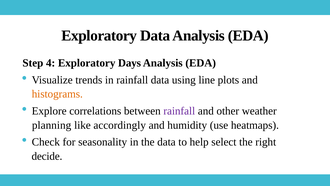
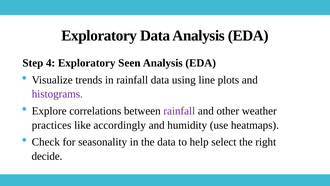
Days: Days -> Seen (129, 63)
histograms colour: orange -> purple (57, 94)
planning: planning -> practices (52, 125)
